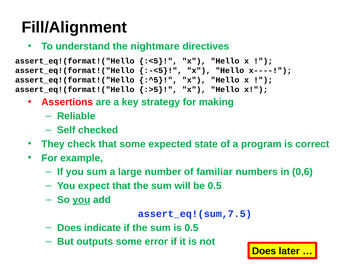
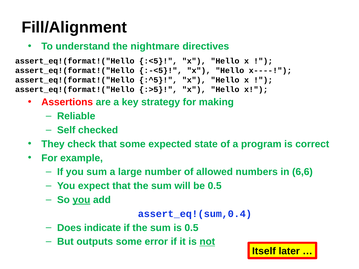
familiar: familiar -> allowed (215, 172)
0,6: 0,6 -> 6,6 (302, 172)
assert_eq!(sum,7.5: assert_eq!(sum,7.5 -> assert_eq!(sum,0.4 (195, 214)
not underline: none -> present (207, 242)
Does: Does -> Itself (264, 251)
